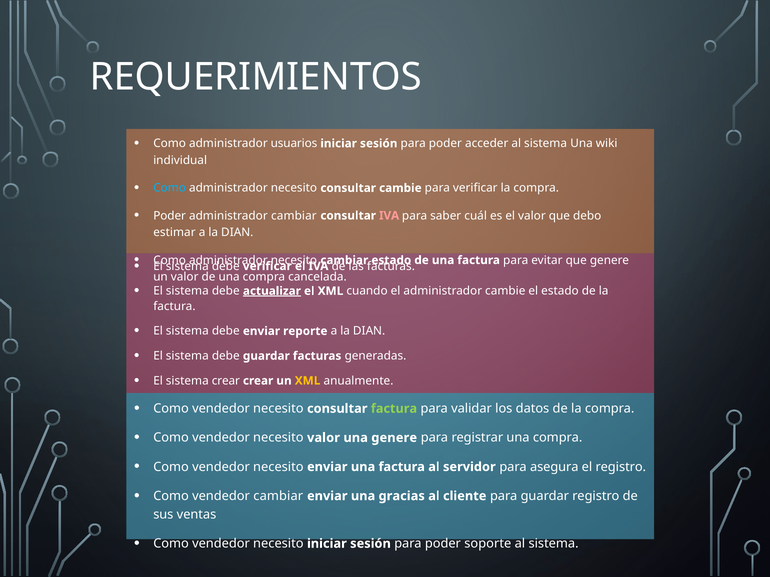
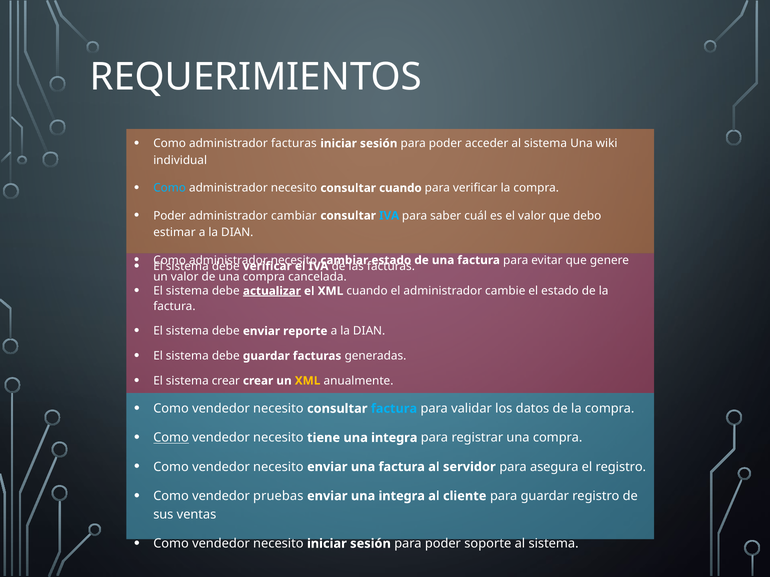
administrador usuarios: usuarios -> facturas (294, 144)
consultar cambie: cambie -> cuando (400, 188)
IVA colour: pink -> light blue (389, 216)
factura colour: light green -> light blue (394, 409)
Como underline: none -> present (171, 438)
necesito valor: valor -> tiene (324, 438)
genere: genere -> integra (394, 438)
vendedor cambiar: cambiar -> pruebas (278, 496)
enviar una gracias: gracias -> integra (402, 496)
